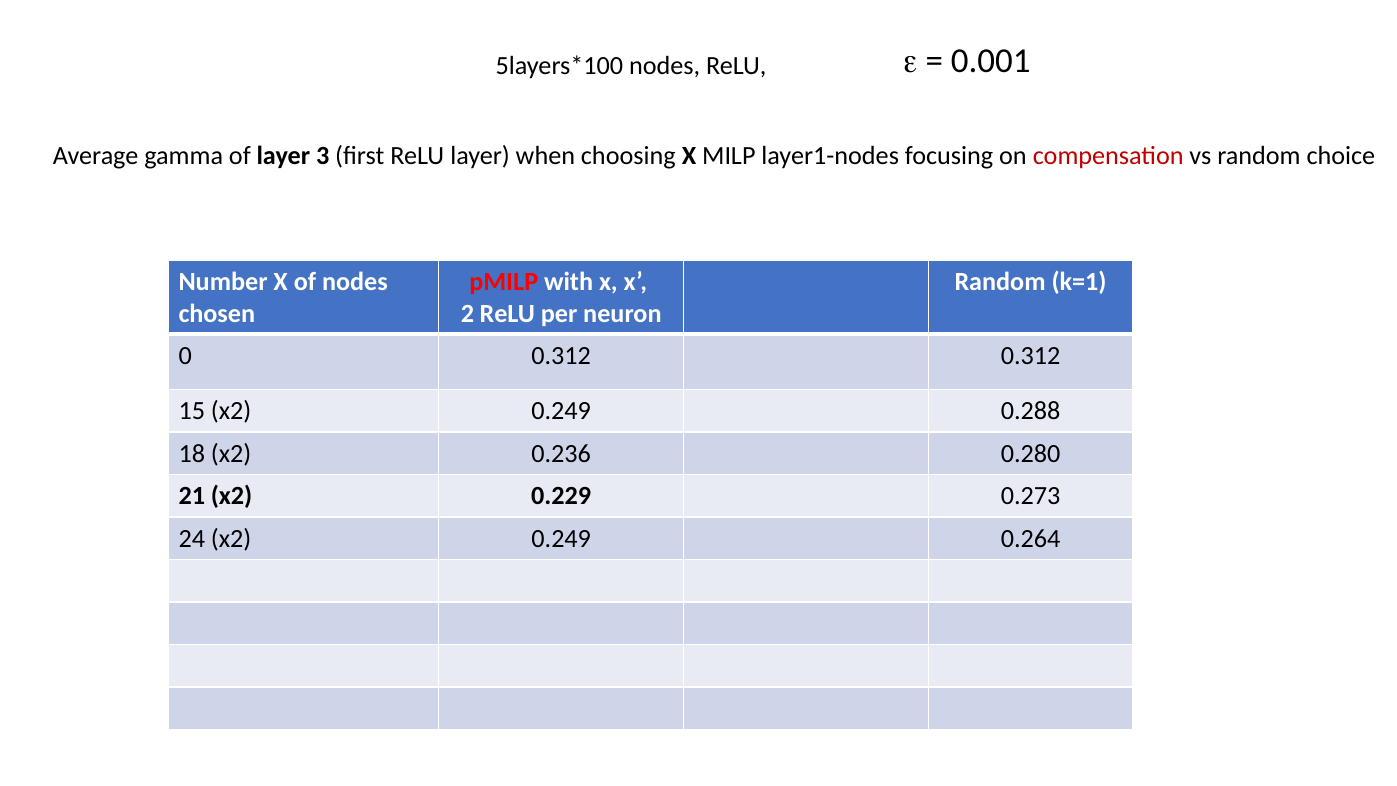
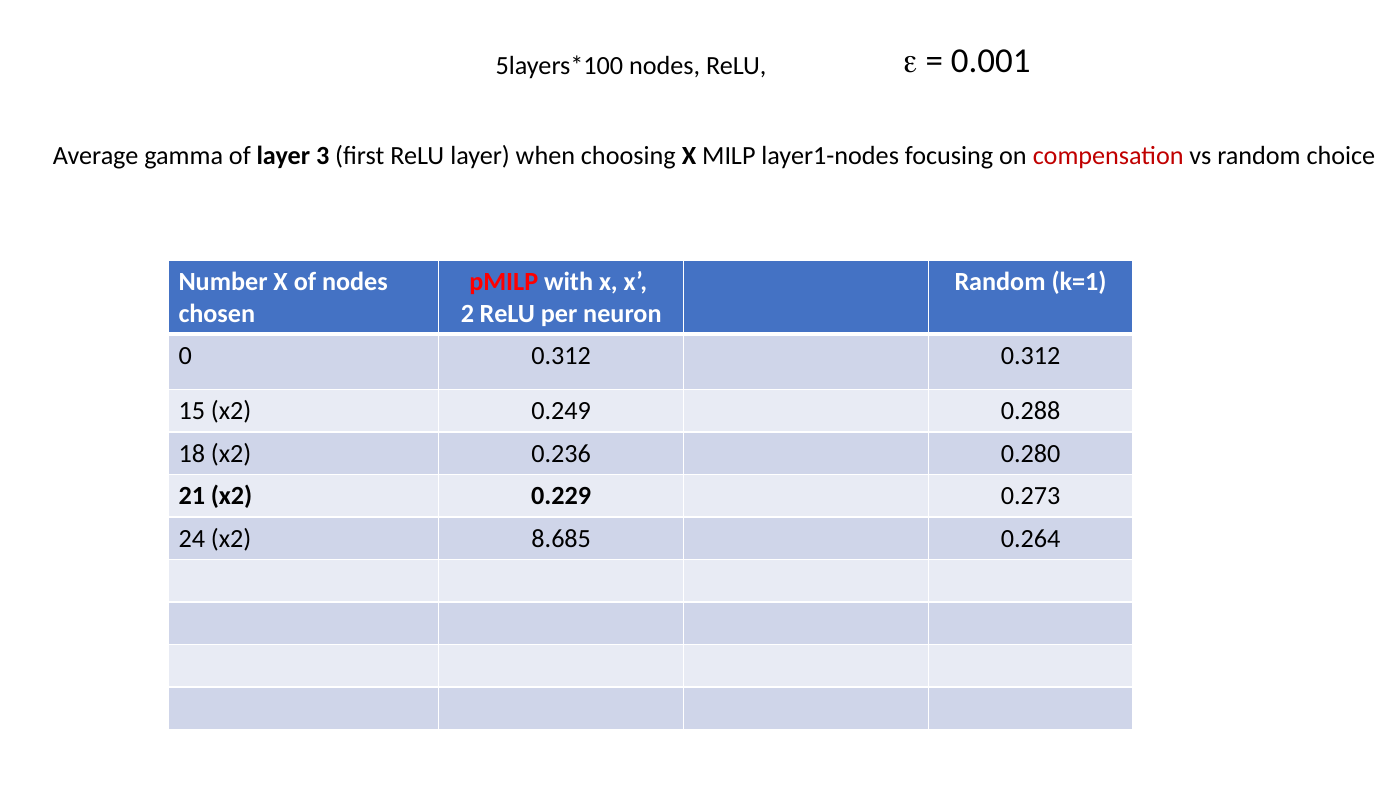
24 x2 0.249: 0.249 -> 8.685 (561, 539)
